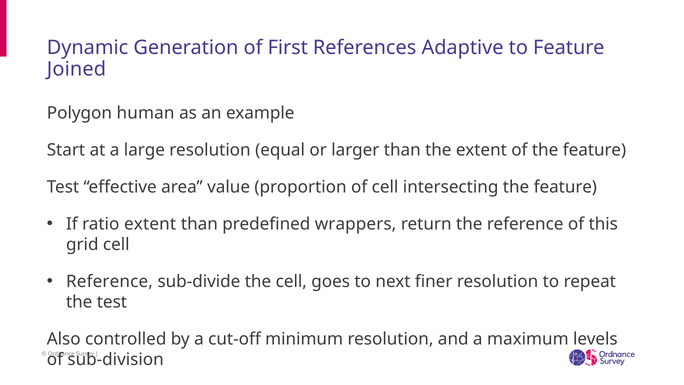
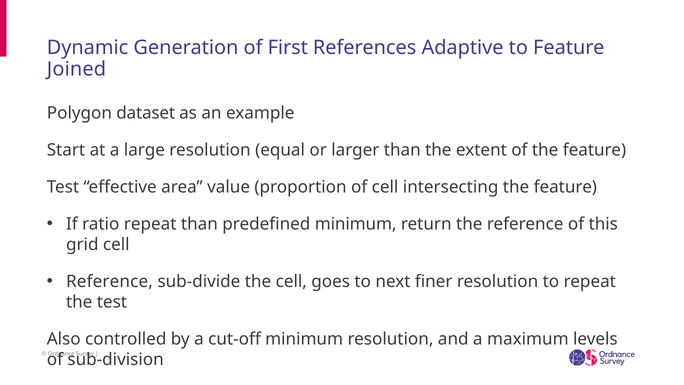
human: human -> dataset (146, 113)
ratio extent: extent -> repeat (150, 224)
predefined wrappers: wrappers -> minimum (356, 224)
